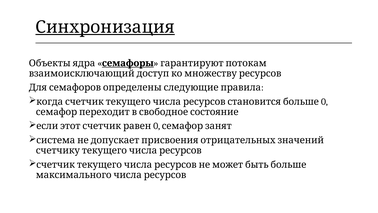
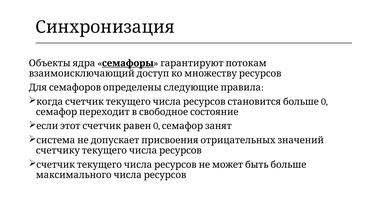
Синхронизация underline: present -> none (105, 27)
